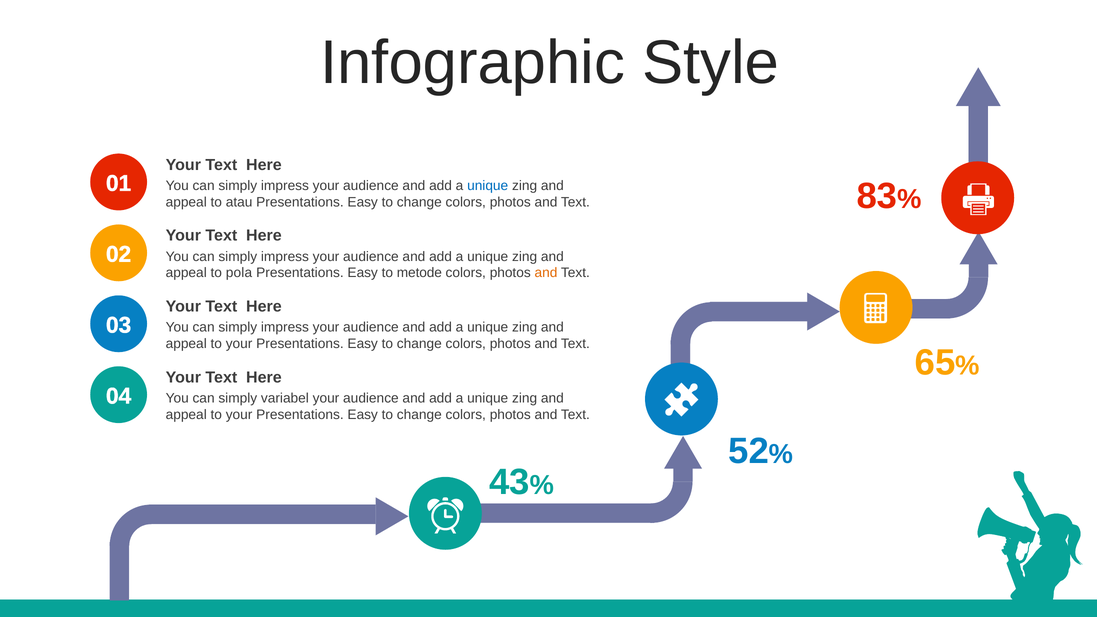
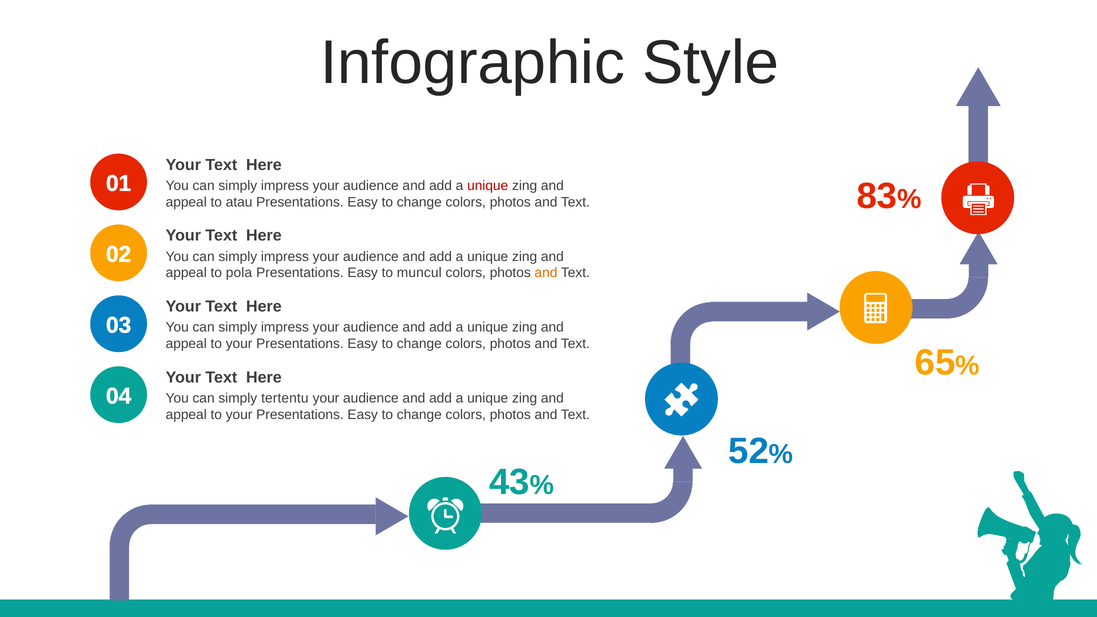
unique colour: blue -> red (488, 186)
metode: metode -> muncul (419, 273)
variabel: variabel -> tertentu (285, 398)
